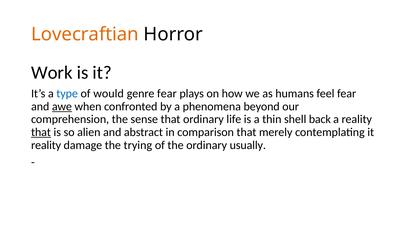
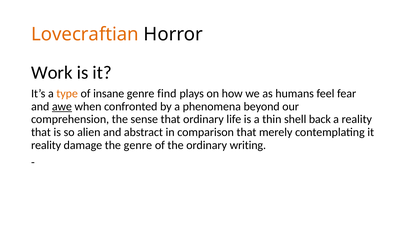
type colour: blue -> orange (67, 93)
would: would -> insane (109, 93)
genre fear: fear -> find (167, 93)
that underline: present -> none (41, 132)
the trying: trying -> genre (138, 145)
usually: usually -> writing (248, 145)
